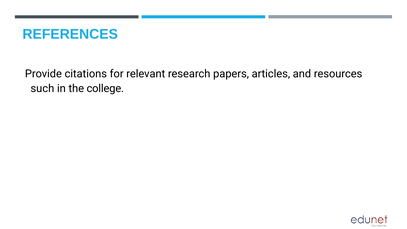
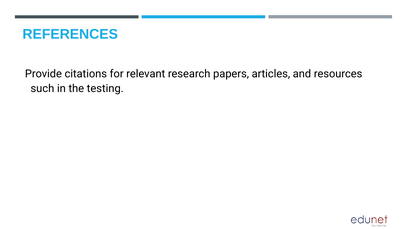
college: college -> testing (105, 89)
